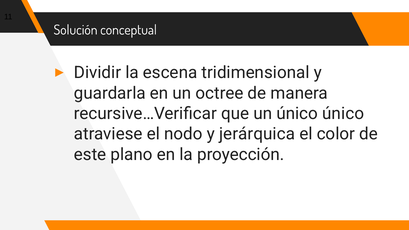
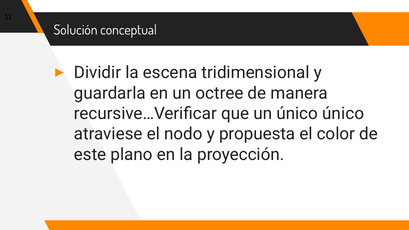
jerárquica: jerárquica -> propuesta (257, 134)
